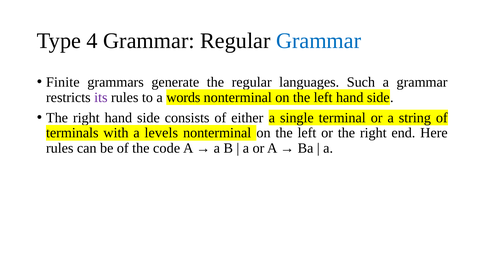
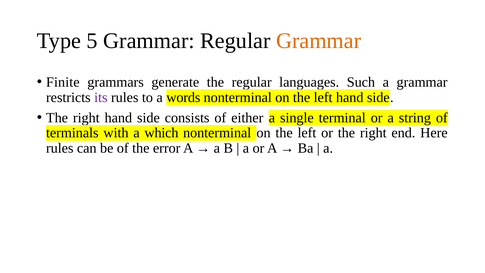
4: 4 -> 5 (92, 41)
Grammar colour: blue -> orange (319, 41)
levels: levels -> which (161, 133)
code: code -> error (167, 148)
